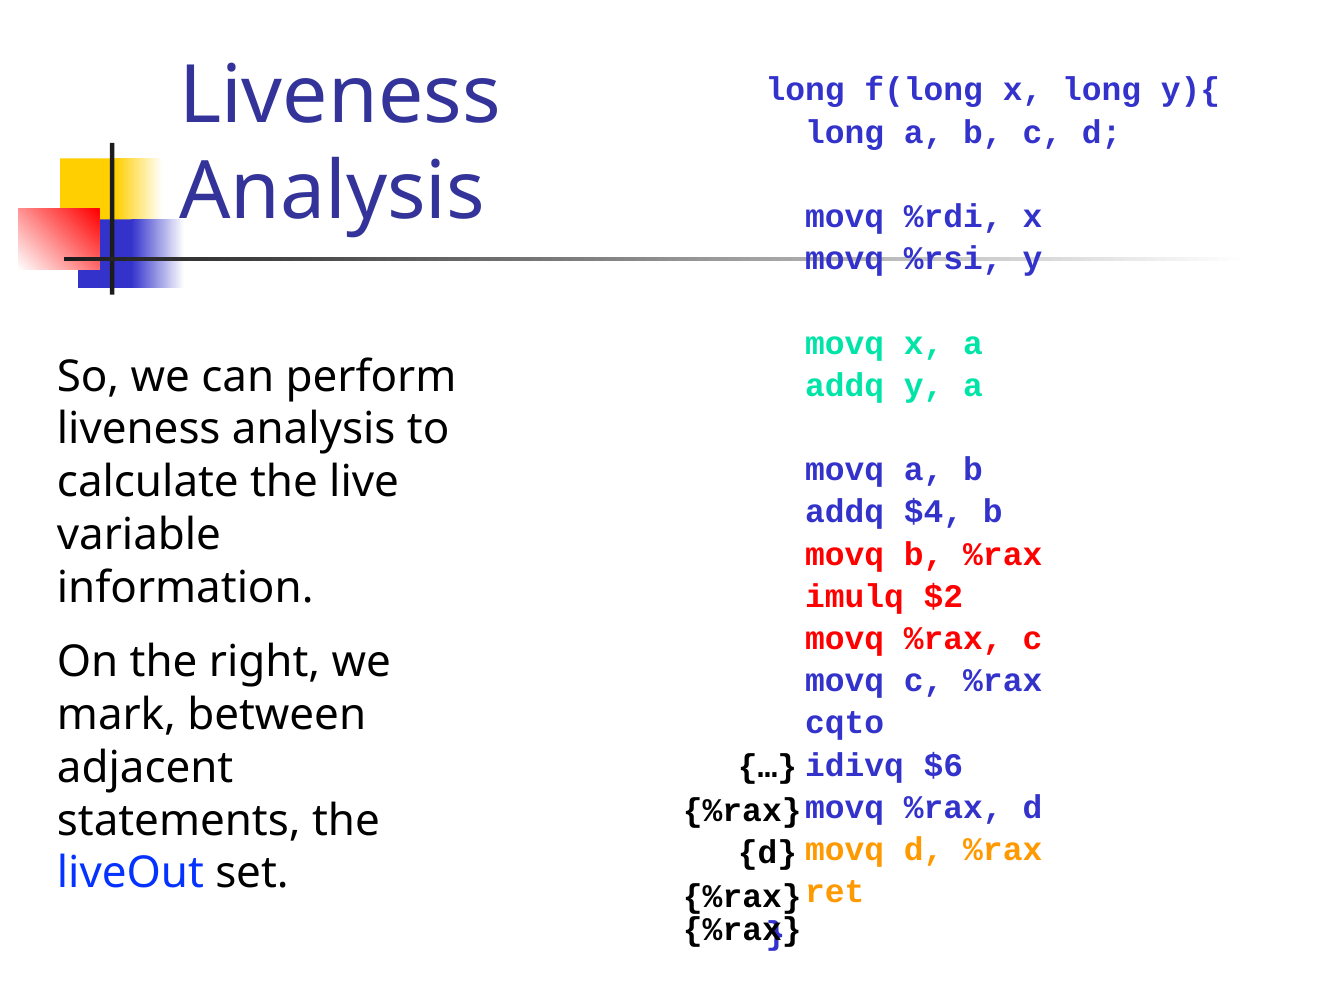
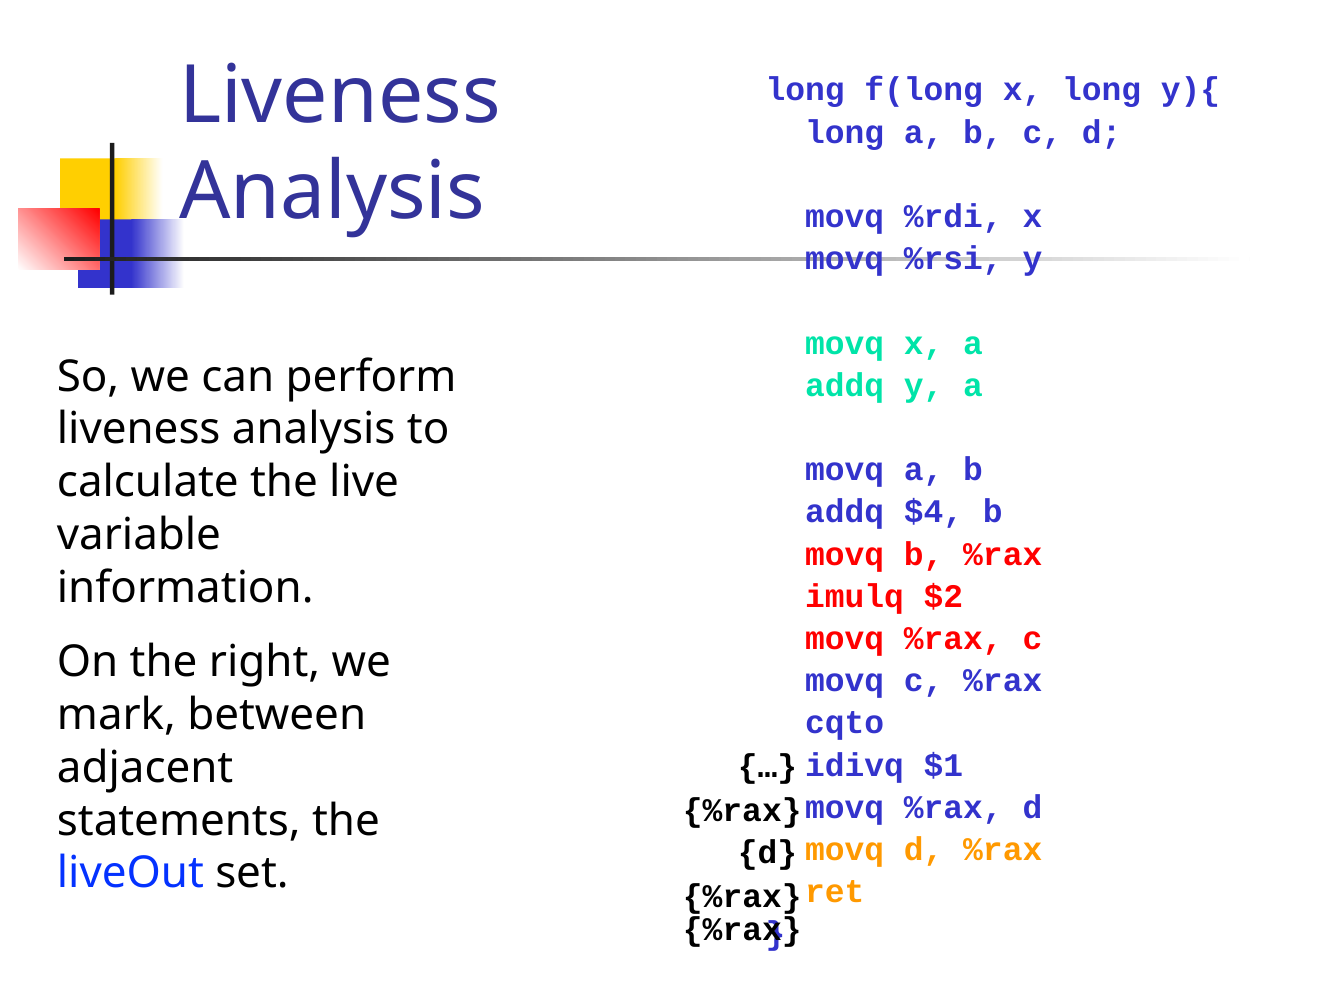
$6: $6 -> $1 (943, 765)
